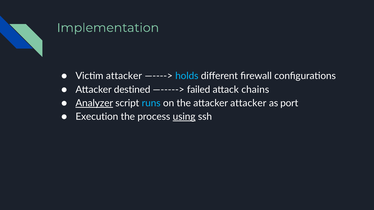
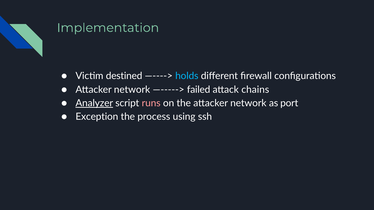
Victim attacker: attacker -> destined (124, 76)
destined: destined -> network (132, 90)
runs colour: light blue -> pink (151, 103)
the attacker attacker: attacker -> network (248, 103)
Execution: Execution -> Exception (97, 117)
using underline: present -> none (184, 117)
